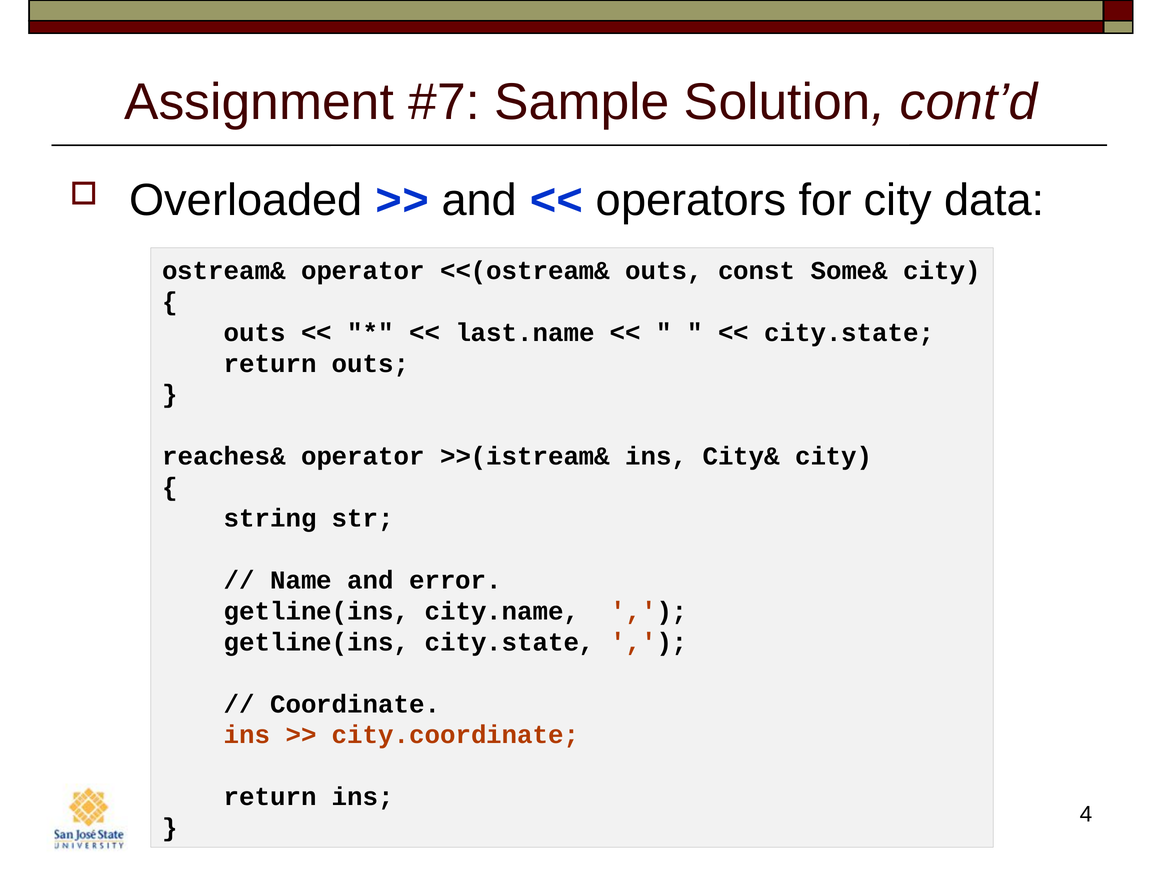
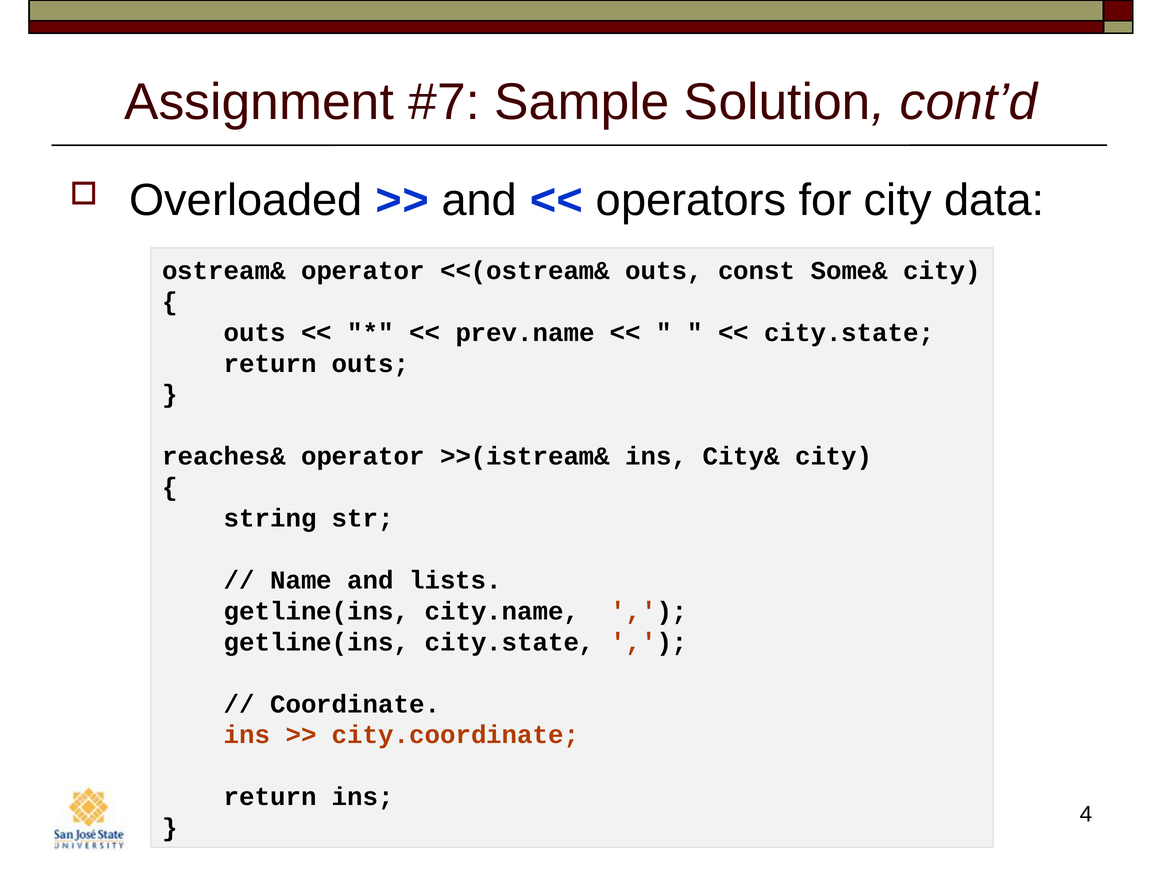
last.name: last.name -> prev.name (525, 333)
error: error -> lists (455, 581)
